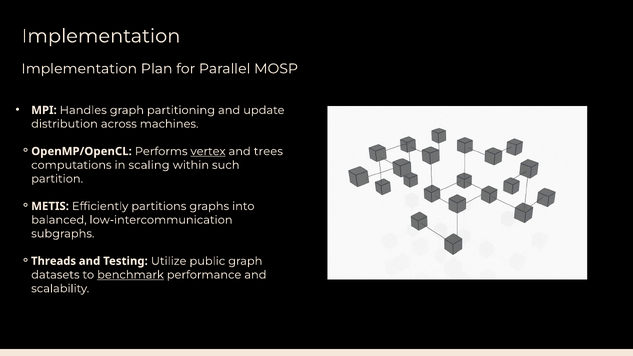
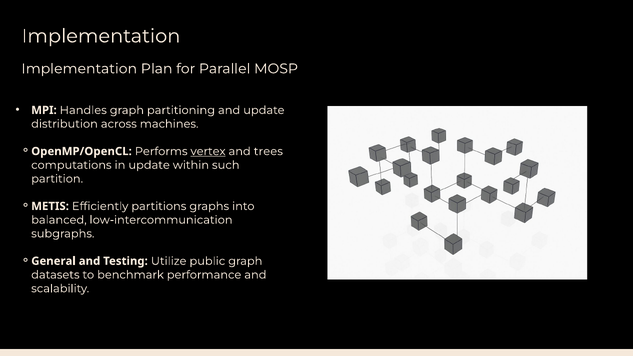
in scaling: scaling -> update (149, 165)
Threads: Threads -> General (53, 261)
benchmark underline: present -> none (130, 275)
